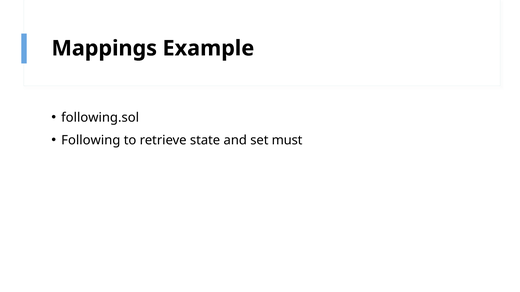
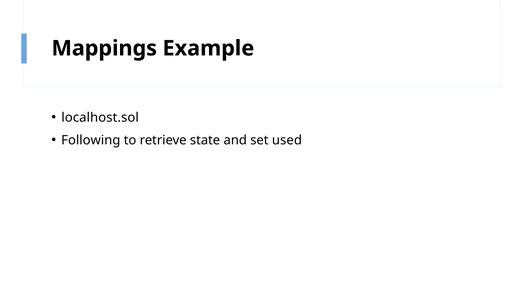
following.sol: following.sol -> localhost.sol (100, 118)
must: must -> used (287, 140)
